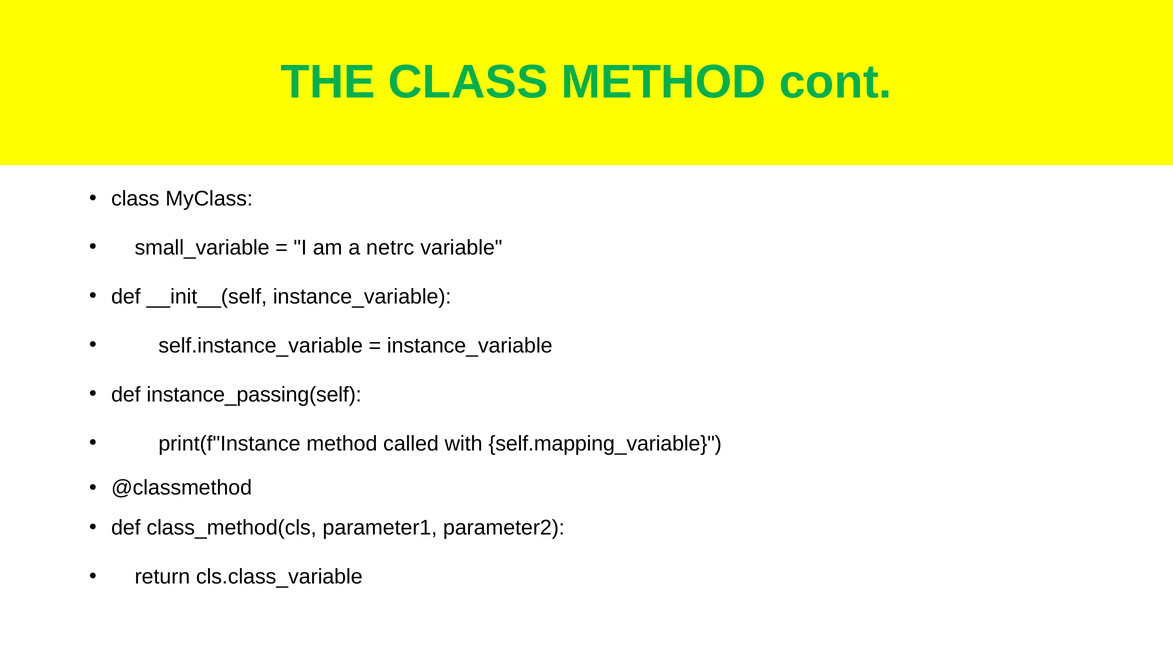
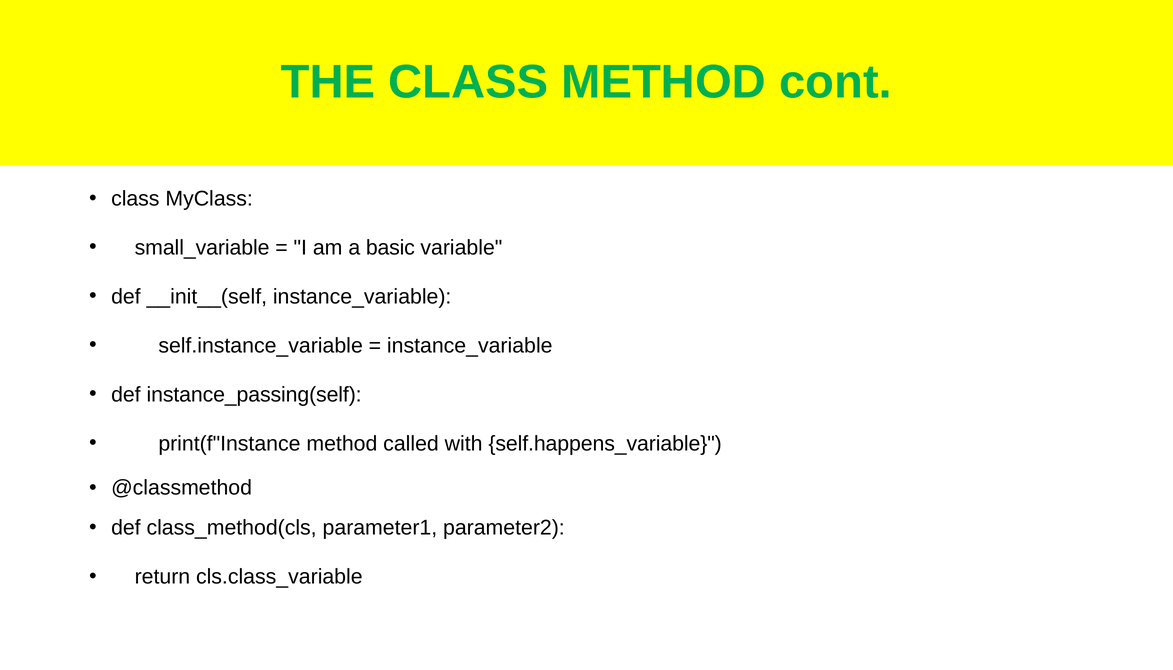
netrc: netrc -> basic (390, 248)
self.mapping_variable: self.mapping_variable -> self.happens_variable (605, 444)
